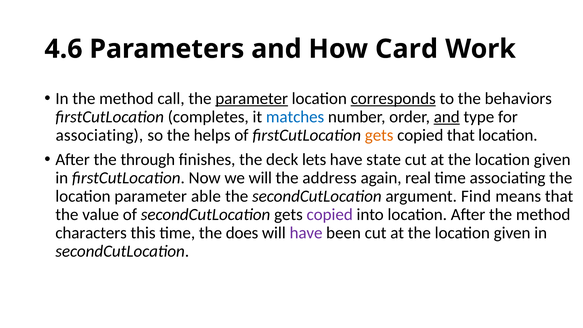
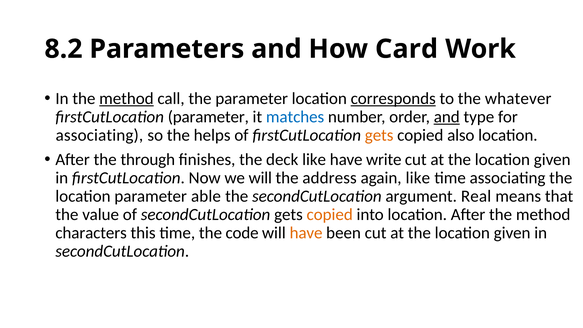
4.6: 4.6 -> 8.2 (63, 49)
method underline: none -> present (126, 99)
parameter underline: present -> none (252, 99)
behaviors: behaviors -> whatever (518, 99)
firstCutLocation completes: completes -> parameter (208, 117)
copied that: that -> also (461, 135)
deck lets: lets -> like (314, 160)
state: state -> write (384, 160)
again real: real -> like (418, 178)
Find: Find -> Real (476, 196)
copied colour: purple -> orange (330, 215)
does: does -> code (242, 233)
have colour: purple -> orange (306, 233)
